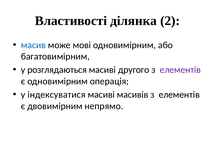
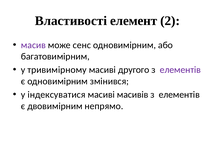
ділянка: ділянка -> елемент (134, 21)
масив colour: blue -> purple (33, 45)
мові: мові -> сенс (82, 45)
розглядаються: розглядаються -> тривимірному (57, 70)
операція: операція -> змінився (109, 81)
